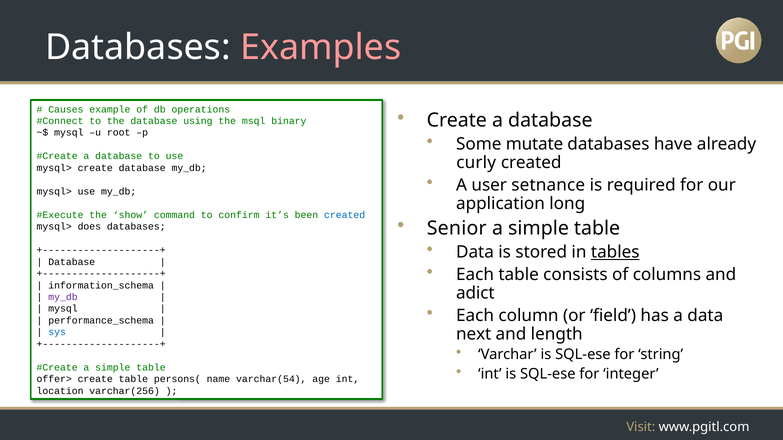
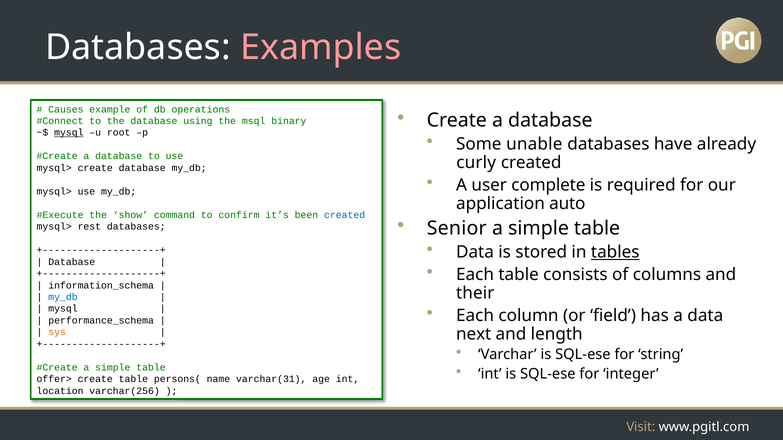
mysql underline: none -> present (69, 133)
mutate: mutate -> unable (534, 144)
setnance: setnance -> complete (548, 185)
long: long -> auto (567, 204)
does: does -> rest (89, 227)
adict: adict -> their (475, 293)
my_db colour: purple -> blue (63, 297)
sys colour: blue -> orange (57, 333)
varchar(54: varchar(54 -> varchar(31 (271, 380)
